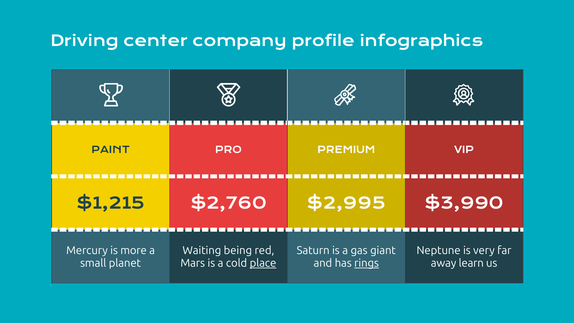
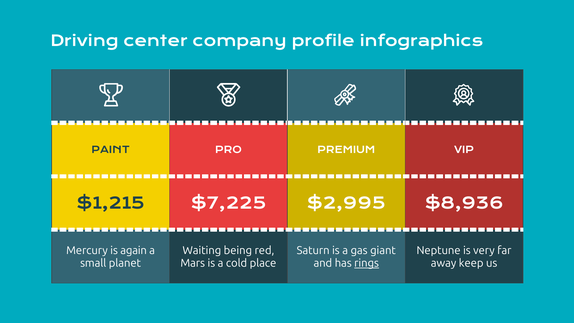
$2,760: $2,760 -> $7,225 (228, 204)
$3,990: $3,990 -> $8,936 (464, 204)
more: more -> again (134, 251)
place underline: present -> none (263, 263)
learn: learn -> keep (471, 263)
